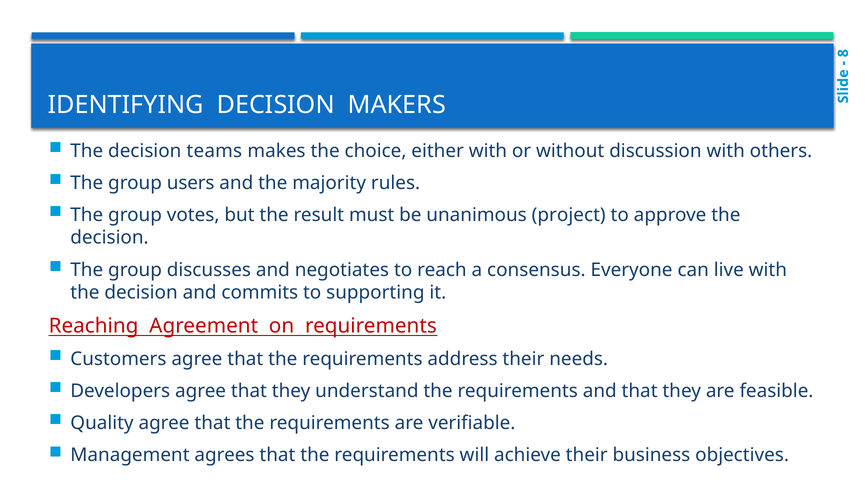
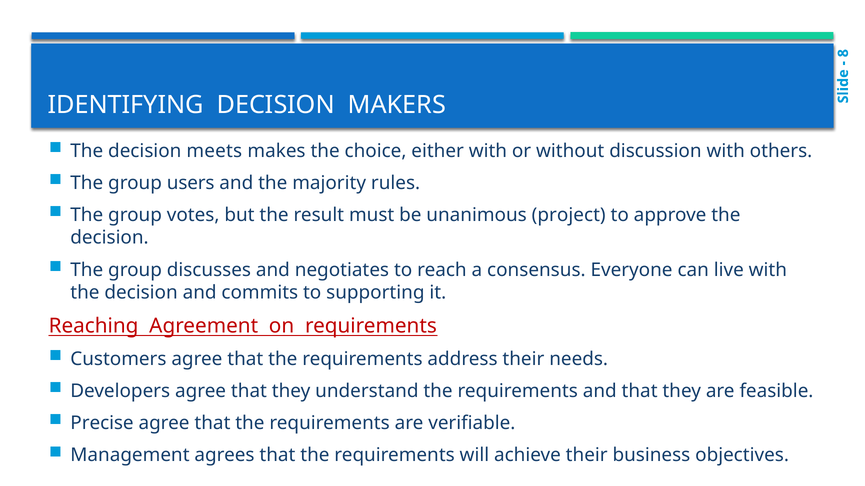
teams: teams -> meets (214, 151)
Quality: Quality -> Precise (102, 424)
